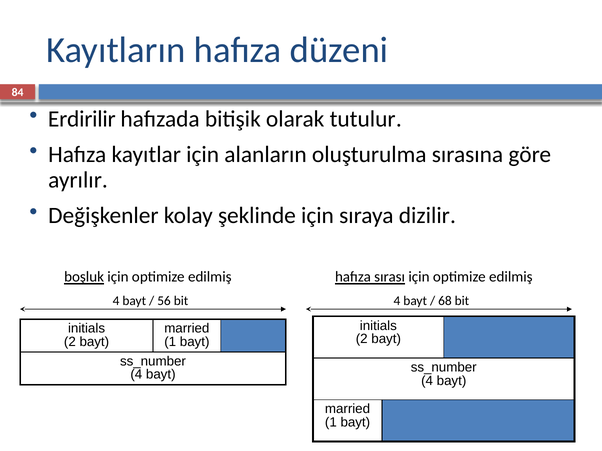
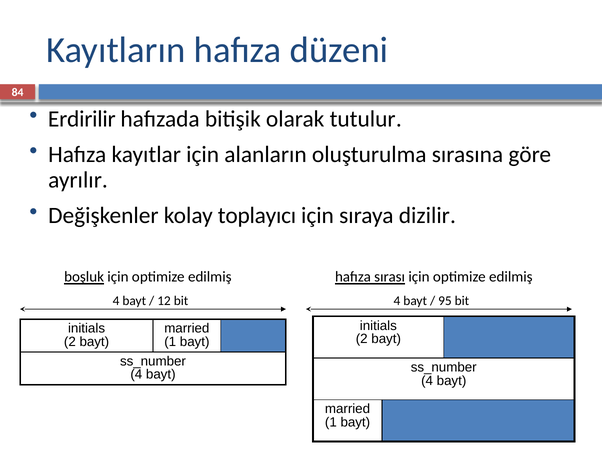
şeklinde: şeklinde -> toplayıcı (257, 216)
56: 56 -> 12 (164, 301)
68: 68 -> 95 (445, 301)
